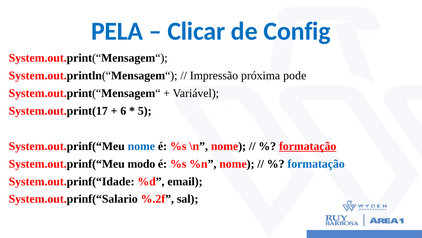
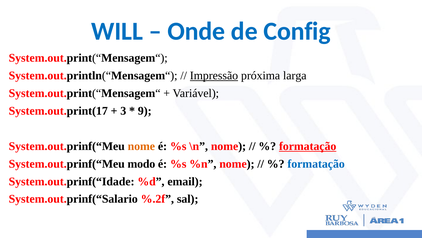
PELA: PELA -> WILL (117, 31)
Clicar: Clicar -> Onde (196, 31)
Impressão underline: none -> present (214, 75)
pode: pode -> larga (295, 75)
6: 6 -> 3 (123, 111)
5: 5 -> 9 (145, 111)
nome colour: blue -> orange (141, 146)
